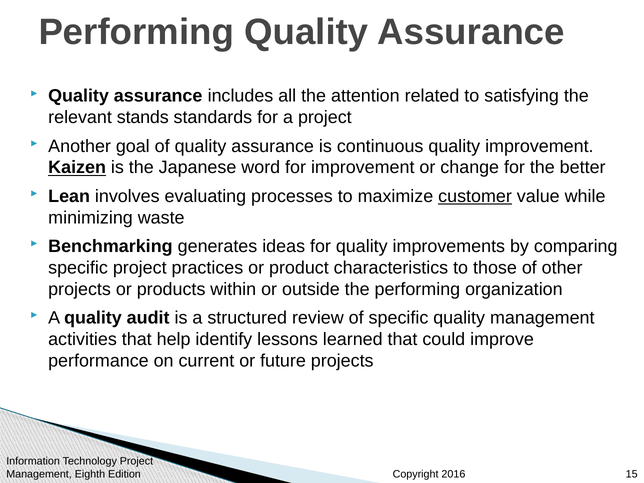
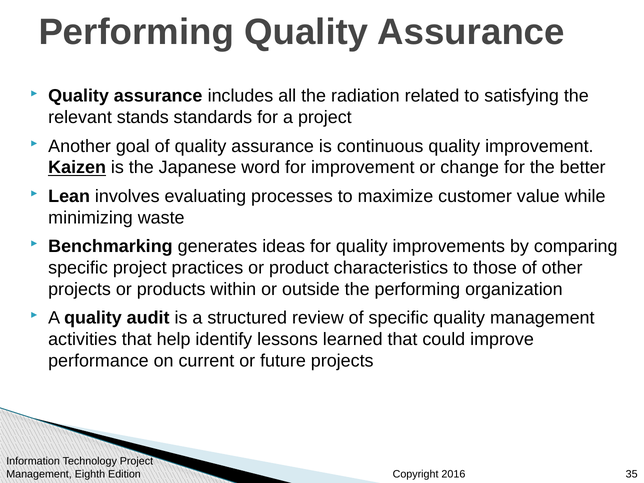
attention: attention -> radiation (365, 96)
customer underline: present -> none (475, 196)
15: 15 -> 35 (632, 474)
